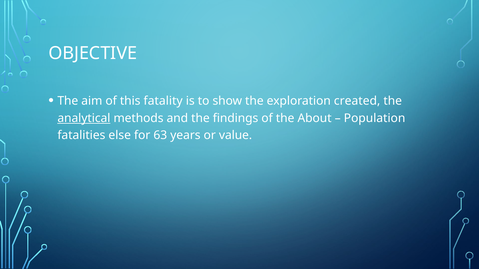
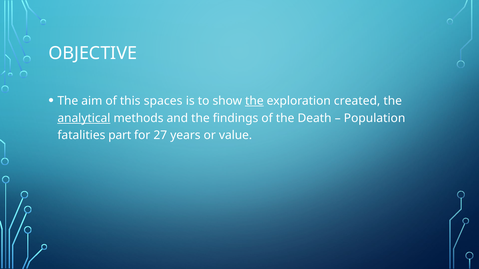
fatality: fatality -> spaces (163, 101)
the underline: none -> present (254, 101)
About: About -> Death (315, 118)
else: else -> part (120, 136)
63: 63 -> 27 (160, 136)
